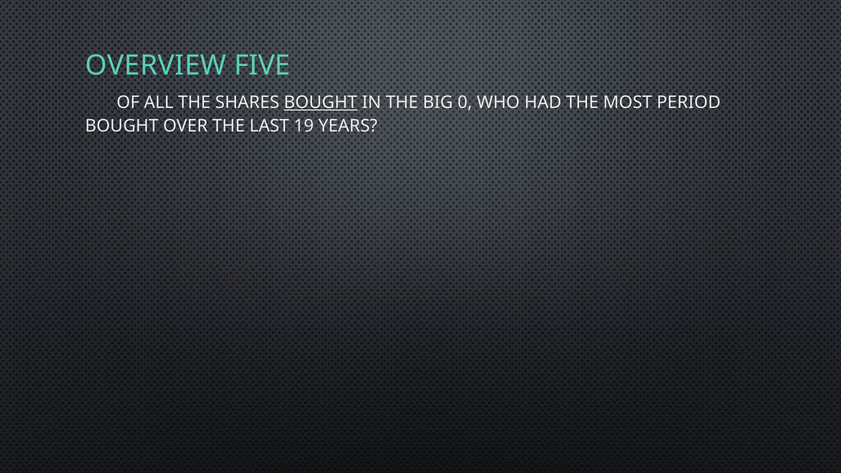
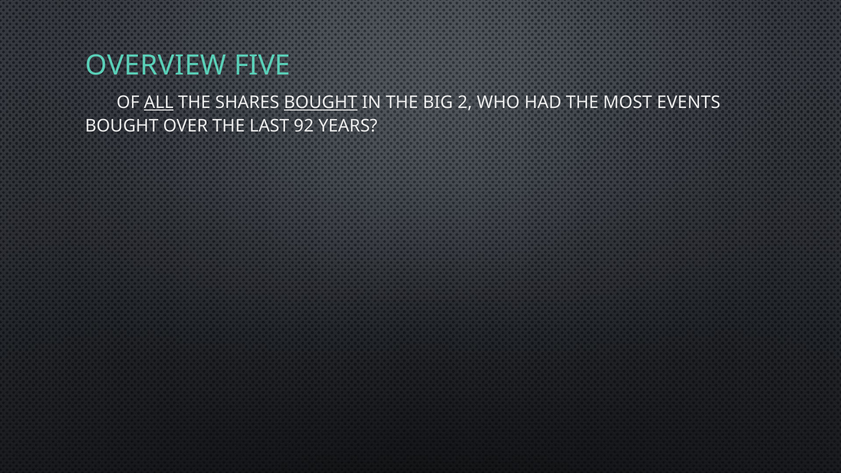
ALL underline: none -> present (159, 103)
0: 0 -> 2 (465, 103)
PERIOD: PERIOD -> EVENTS (689, 103)
19: 19 -> 92 (304, 126)
